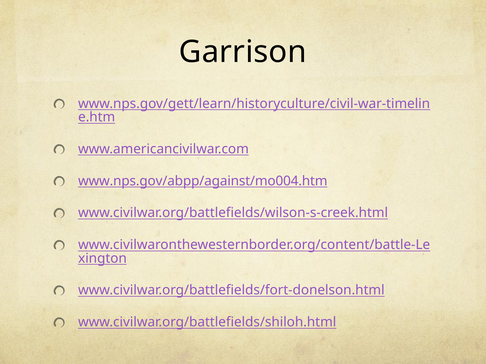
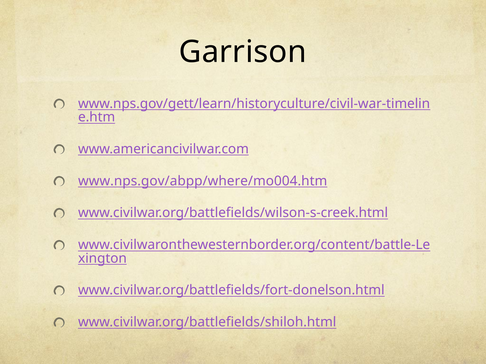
www.nps.gov/abpp/against/mo004.htm: www.nps.gov/abpp/against/mo004.htm -> www.nps.gov/abpp/where/mo004.htm (203, 181)
